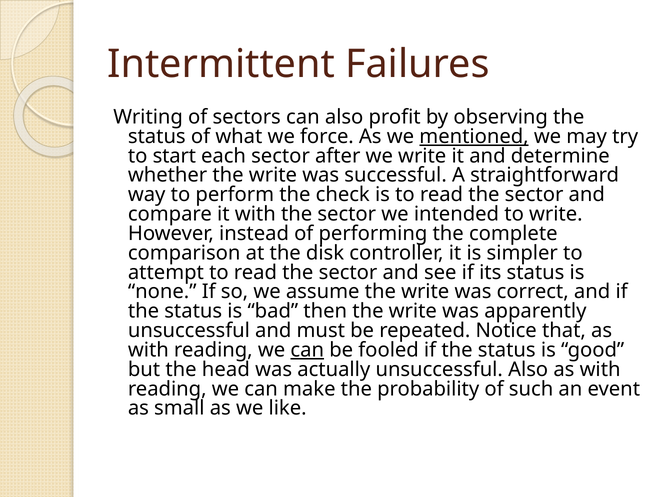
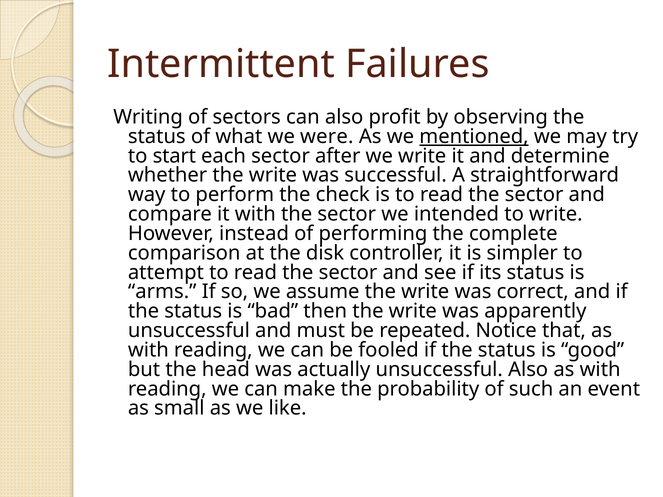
force: force -> were (327, 137)
none: none -> arms (162, 292)
can underline: present -> none (307, 350)
